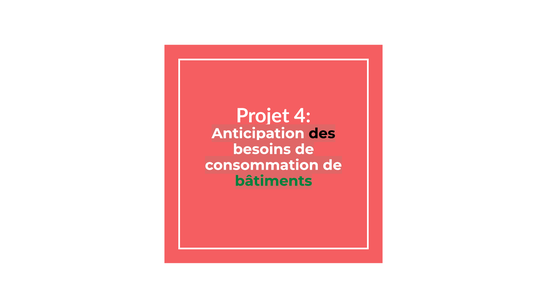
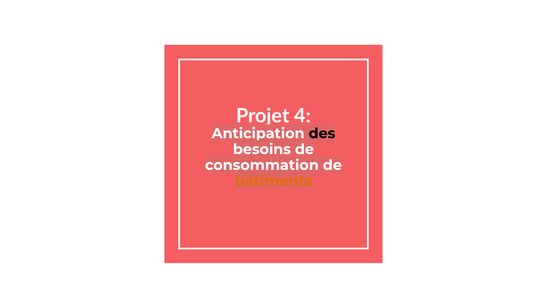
bâtiments colour: green -> orange (273, 181)
